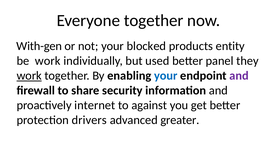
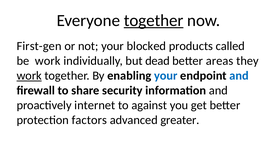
together underline: none -> present (154, 20)
With-gen: With-gen -> First-gen (39, 46)
entity: entity -> called (230, 46)
used: used -> dead (157, 61)
panel: panel -> areas (220, 61)
and colour: purple -> blue (239, 76)
drivers: drivers -> factors (89, 120)
